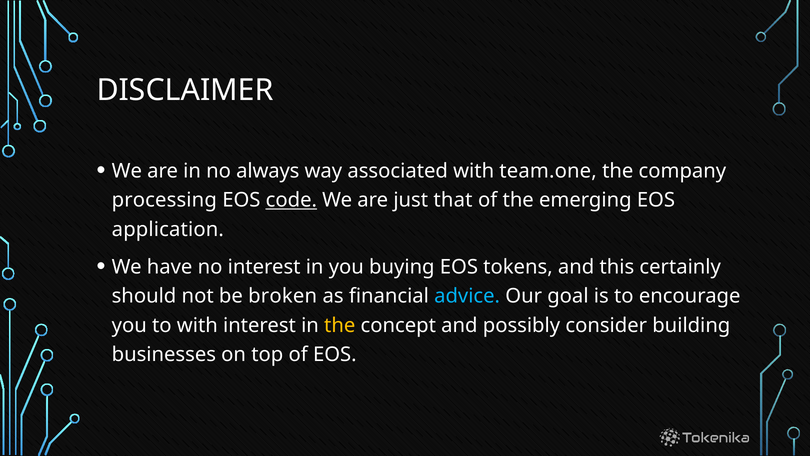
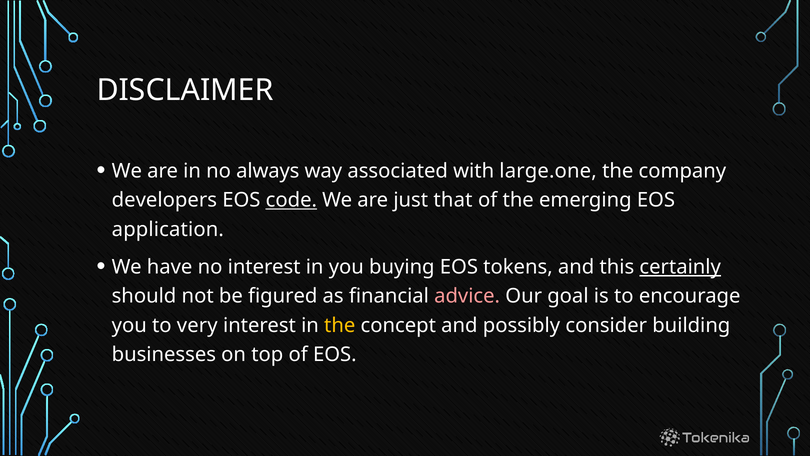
team.one: team.one -> large.one (548, 171)
processing: processing -> developers (164, 200)
certainly underline: none -> present (680, 267)
broken: broken -> figured (283, 296)
advice colour: light blue -> pink (467, 296)
to with: with -> very (197, 325)
